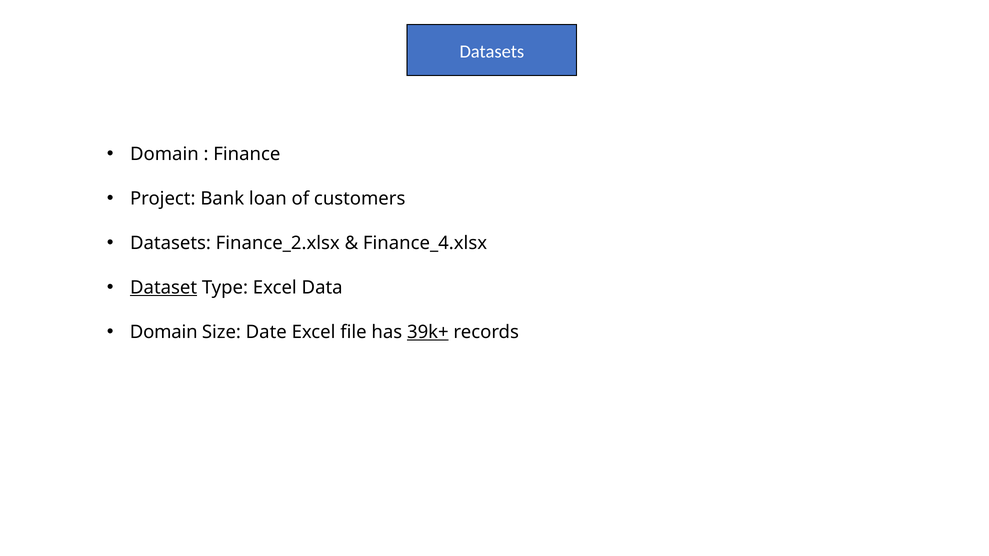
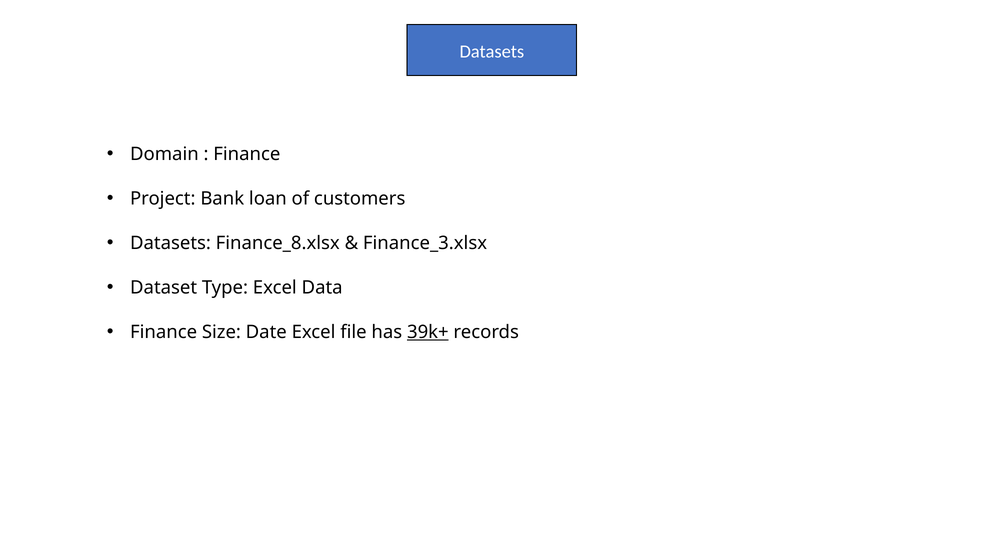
Finance_2.xlsx: Finance_2.xlsx -> Finance_8.xlsx (278, 243)
Finance_4.xlsx: Finance_4.xlsx -> Finance_3.xlsx (425, 243)
Dataset underline: present -> none (164, 288)
Domain: Domain -> Finance (164, 332)
